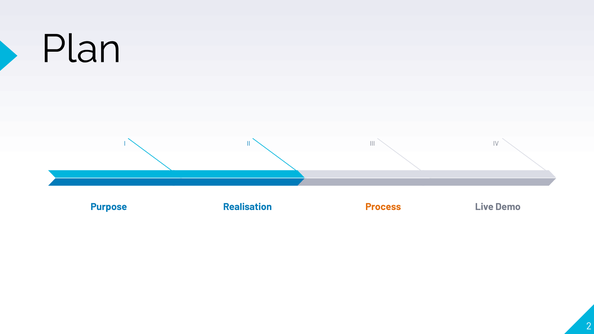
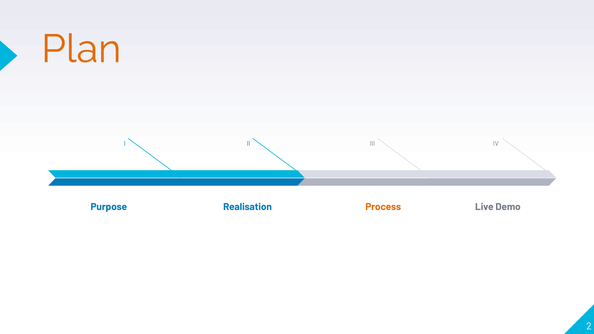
Plan colour: black -> orange (81, 49)
